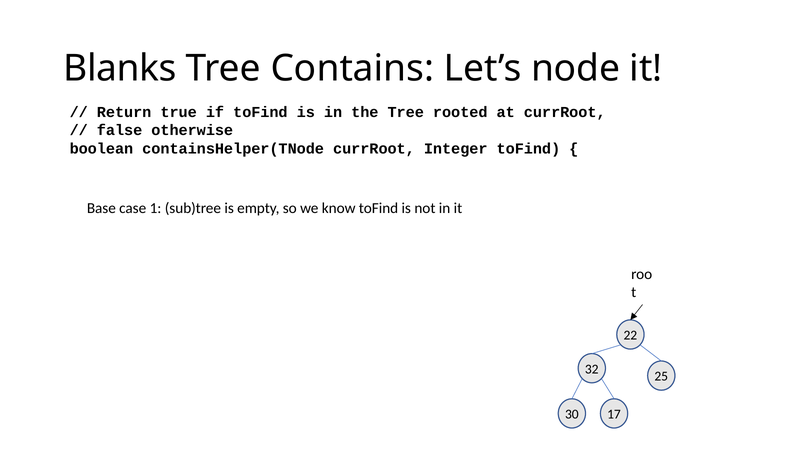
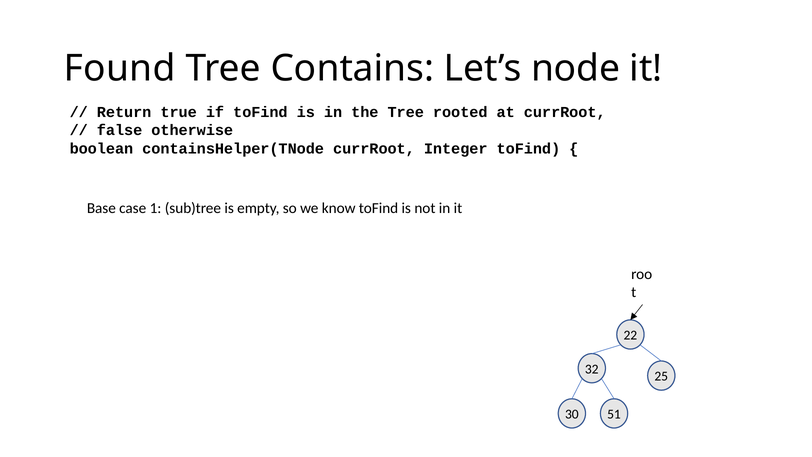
Blanks: Blanks -> Found (120, 68)
17: 17 -> 51 (614, 414)
